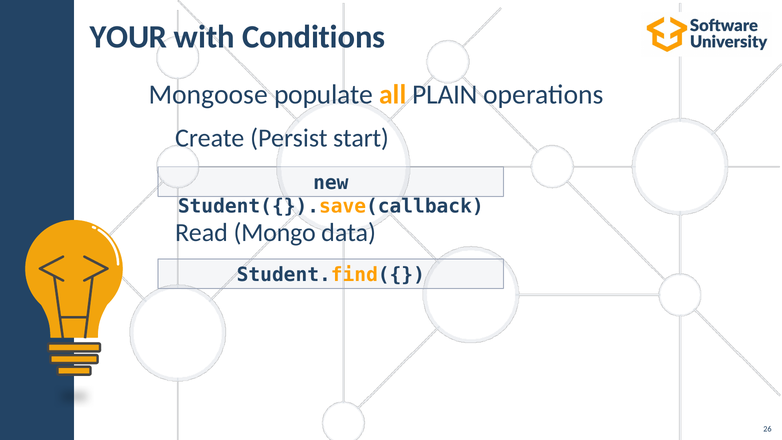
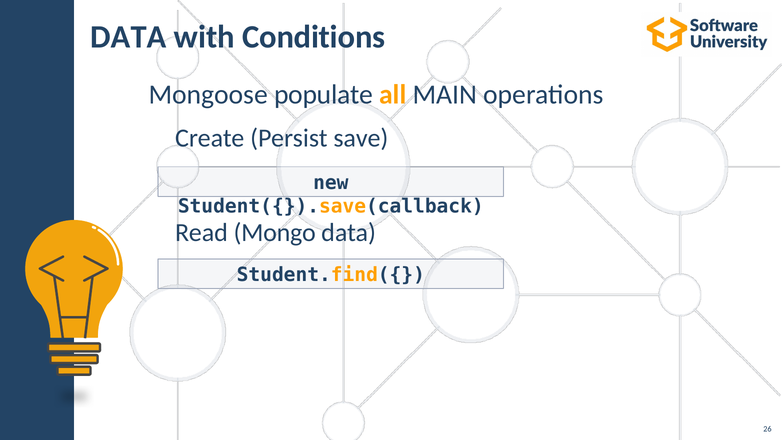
YOUR: YOUR -> DATA (128, 37)
PLAIN: PLAIN -> MAIN (445, 94)
start: start -> save (361, 138)
